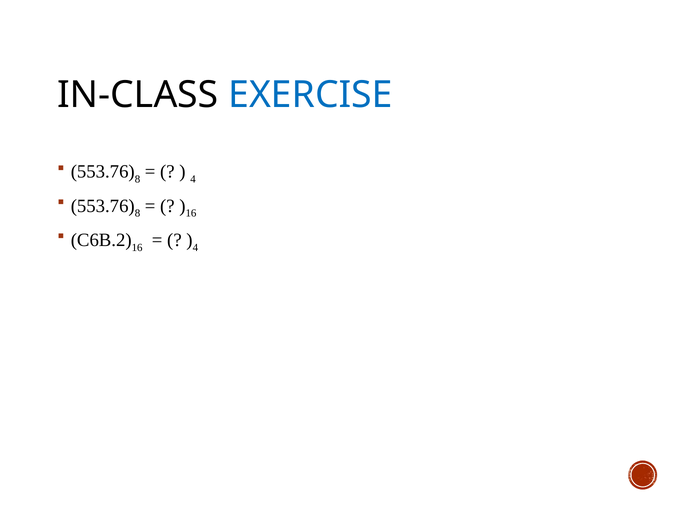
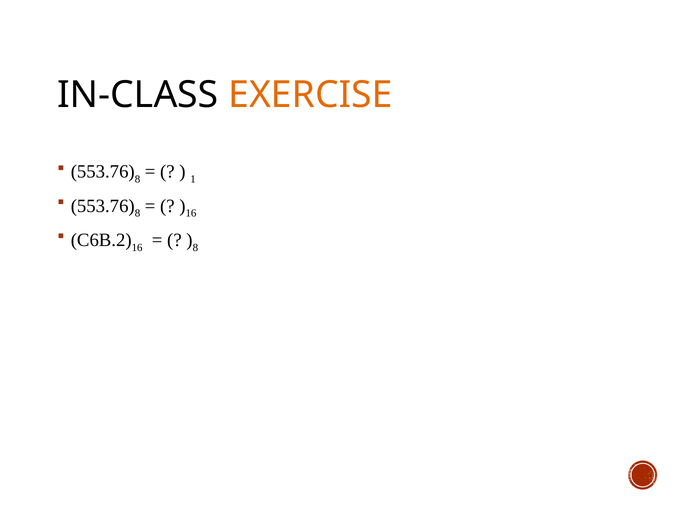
EXERCISE colour: blue -> orange (310, 95)
4: 4 -> 1 (193, 179)
4: 4 -> 8 (195, 248)
